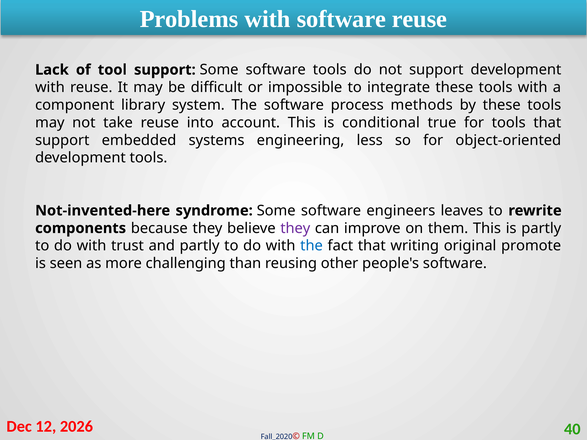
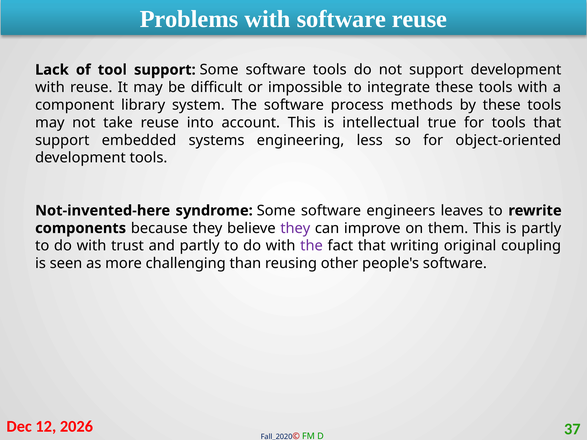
conditional: conditional -> intellectual (381, 123)
the colour: blue -> purple (312, 246)
promote: promote -> coupling (531, 246)
40: 40 -> 37 (572, 429)
